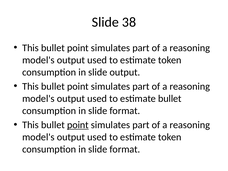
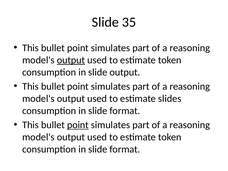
38: 38 -> 35 (129, 22)
output underline: none -> present (71, 60)
estimate bullet: bullet -> slides (170, 99)
